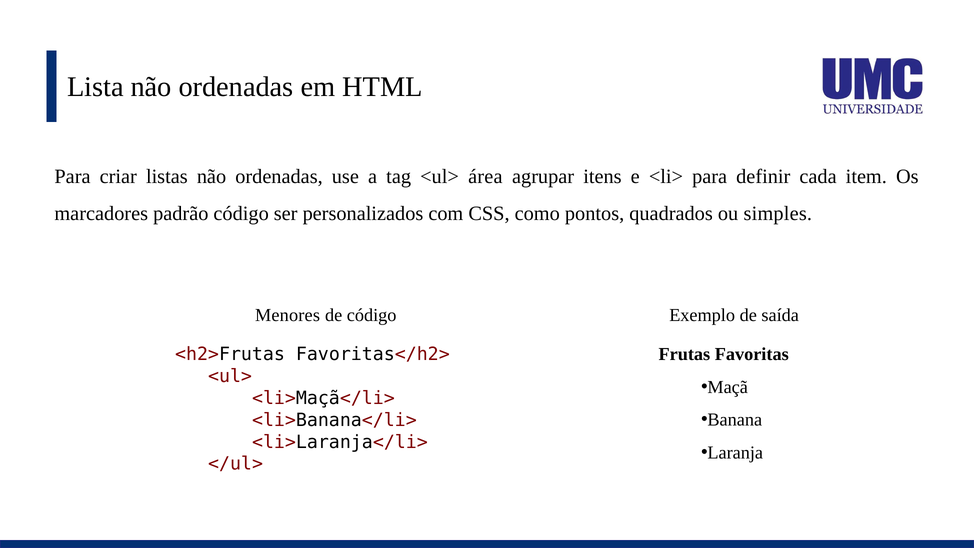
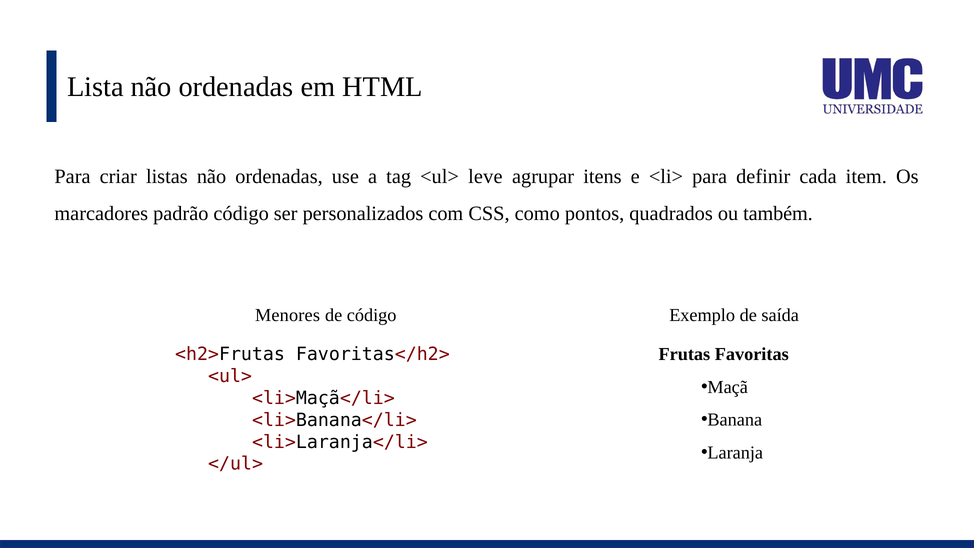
área: área -> leve (485, 177)
simples: simples -> também (778, 213)
